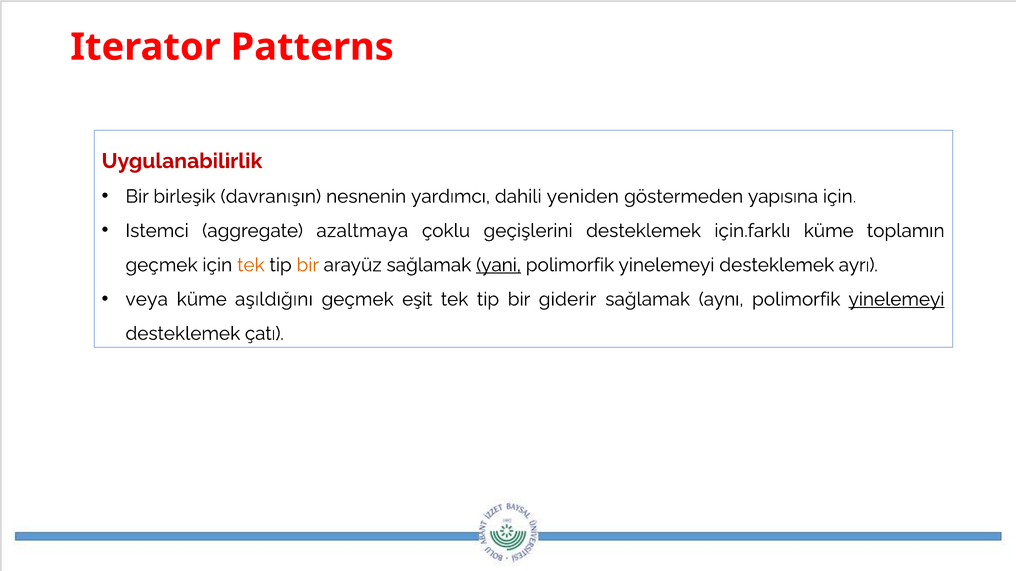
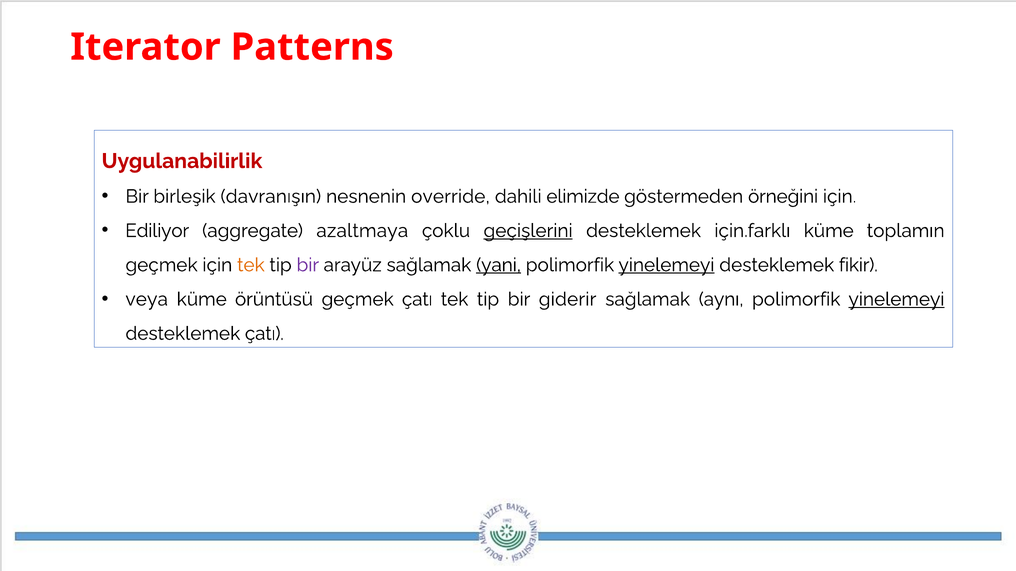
yardımcı: yardımcı -> override (450, 197)
yeniden: yeniden -> elimizde (583, 197)
yapısına: yapısına -> örneğini (783, 197)
Istemci: Istemci -> Ediliyor (157, 231)
geçişlerini underline: none -> present (528, 231)
bir colour: orange -> purple (308, 265)
yinelemeyi underline: none -> present (666, 265)
ayrı: ayrı -> fikir (858, 265)
aşıldığını: aşıldığını -> örüntüsü (274, 300)
geçmek eşit: eşit -> çatı (417, 300)
